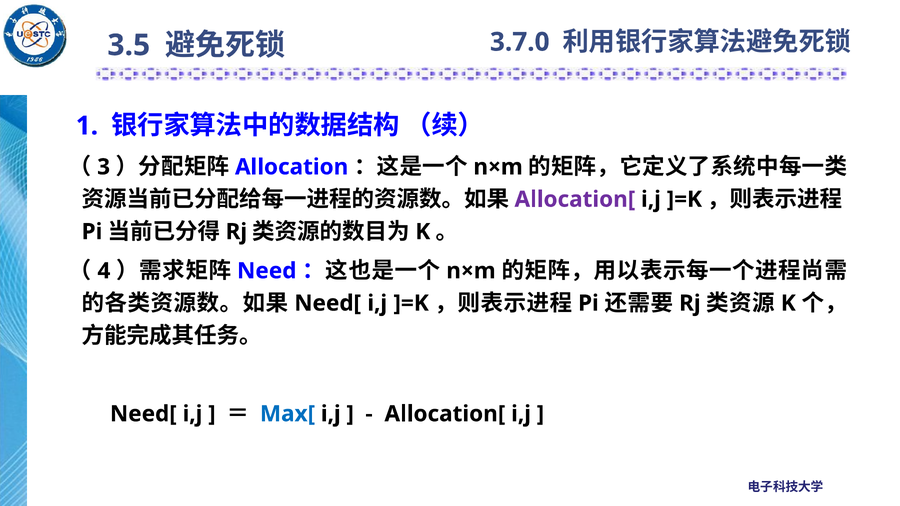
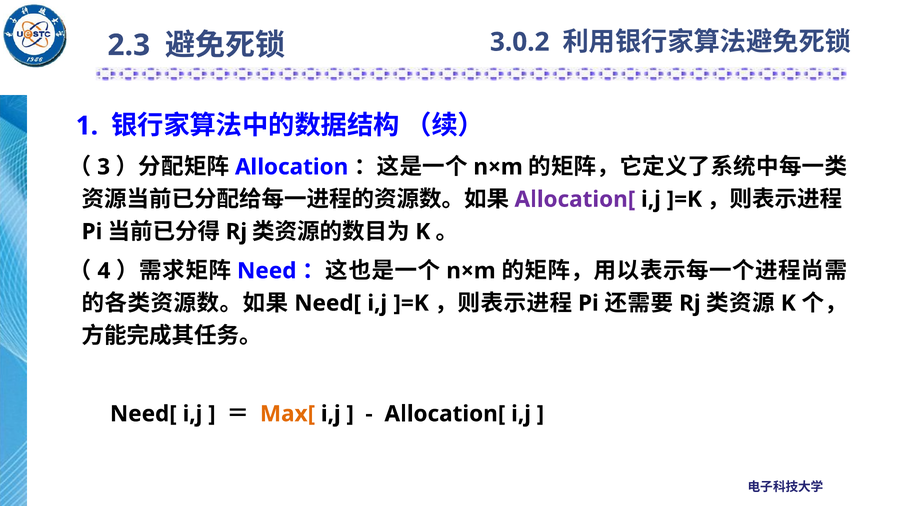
3.7.0: 3.7.0 -> 3.0.2 (520, 42)
3.5: 3.5 -> 2.3 (129, 45)
Max[ colour: blue -> orange (287, 414)
